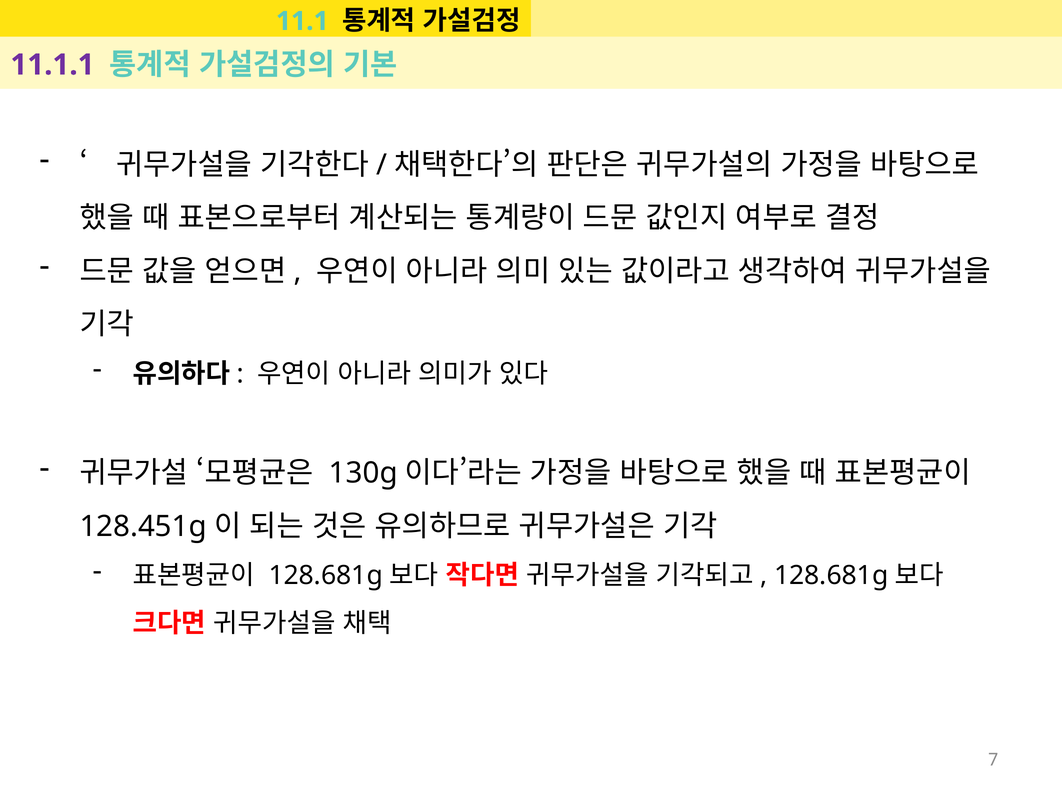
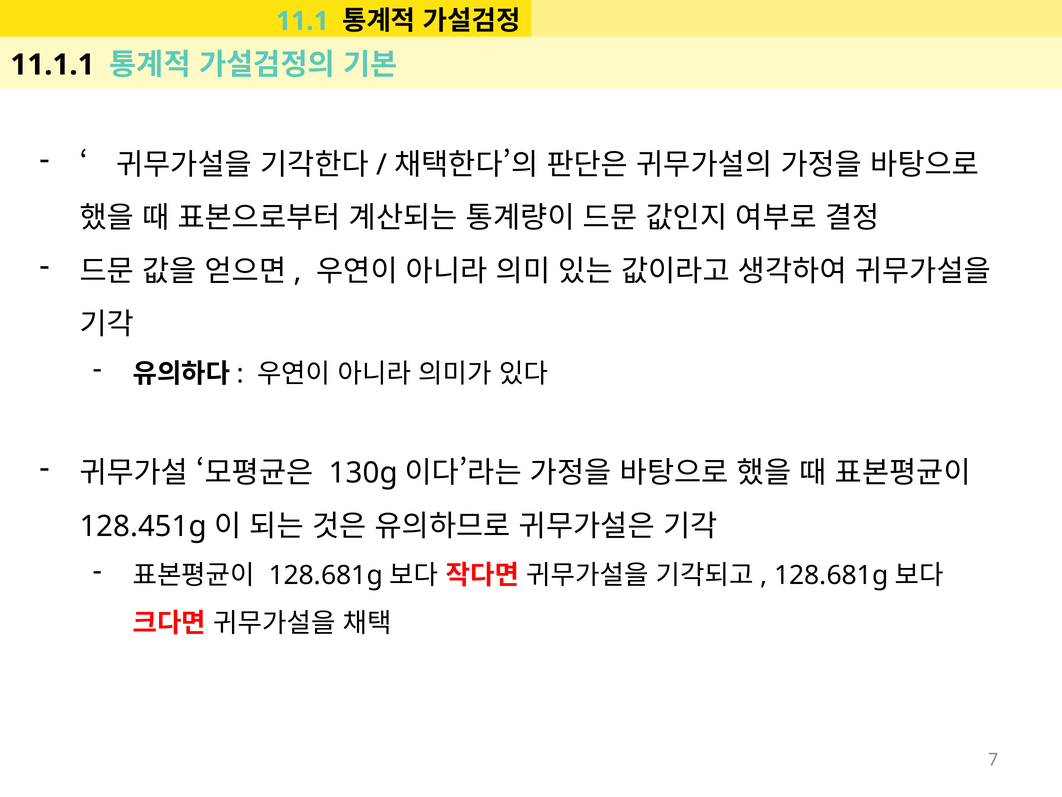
11.1.1 colour: purple -> black (52, 65)
